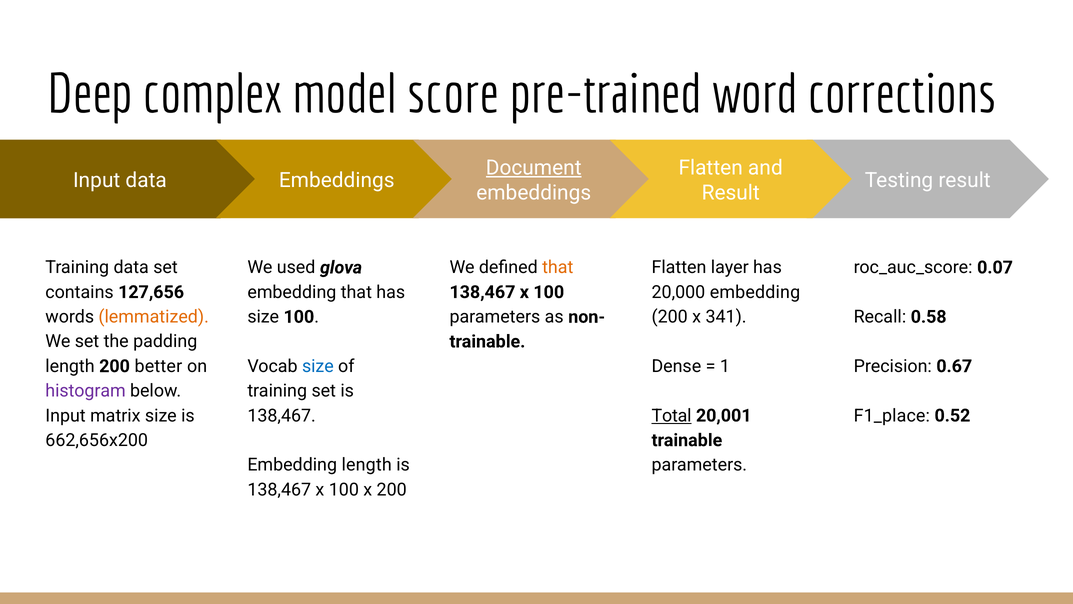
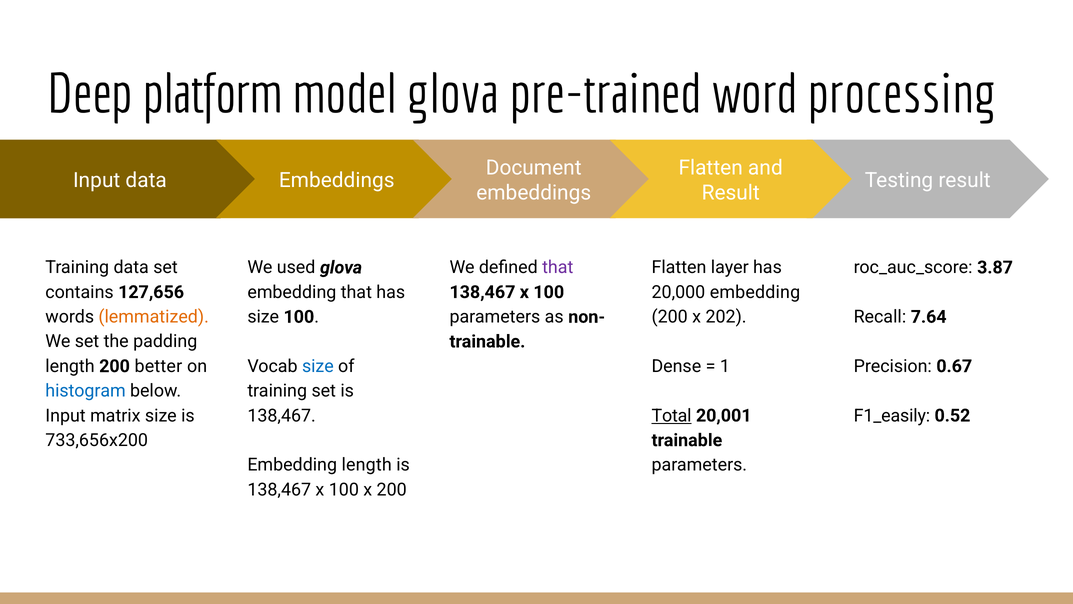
complex: complex -> platform (213, 95)
model score: score -> glova (453, 95)
corrections: corrections -> processing (902, 95)
Document underline: present -> none (534, 168)
that colour: orange -> purple (558, 267)
0.07: 0.07 -> 3.87 (995, 267)
341: 341 -> 202 (726, 317)
0.58: 0.58 -> 7.64 (929, 317)
histogram colour: purple -> blue (86, 391)
F1_place: F1_place -> F1_easily (892, 415)
662,656x200: 662,656x200 -> 733,656x200 (97, 440)
